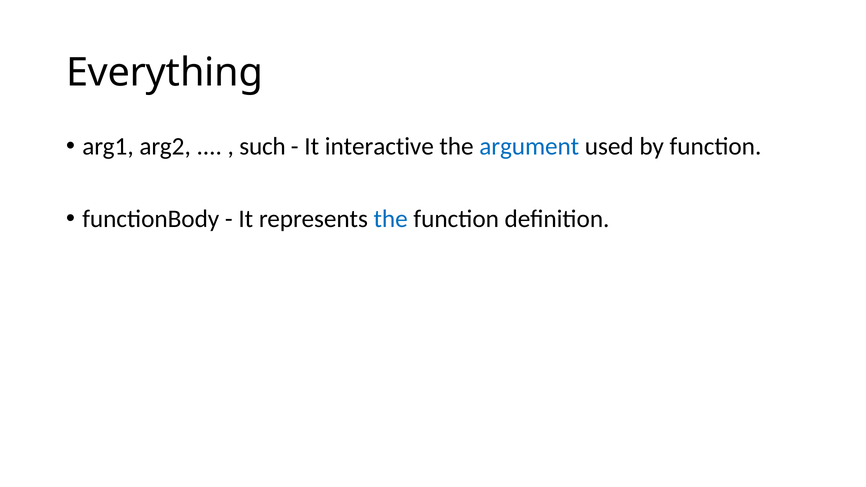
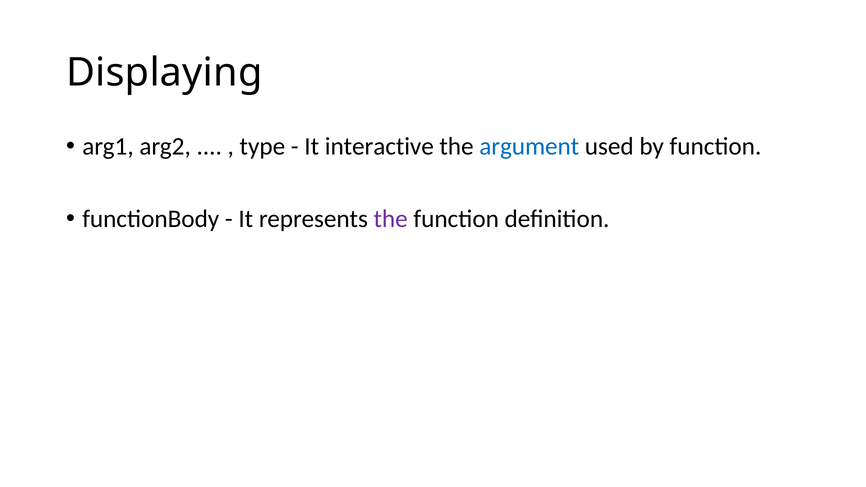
Everything: Everything -> Displaying (164, 73)
such: such -> type (262, 146)
the colour: blue -> purple (391, 219)
